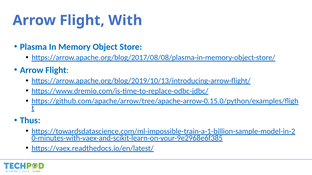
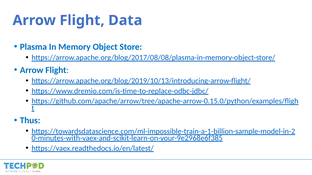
With: With -> Data (125, 20)
